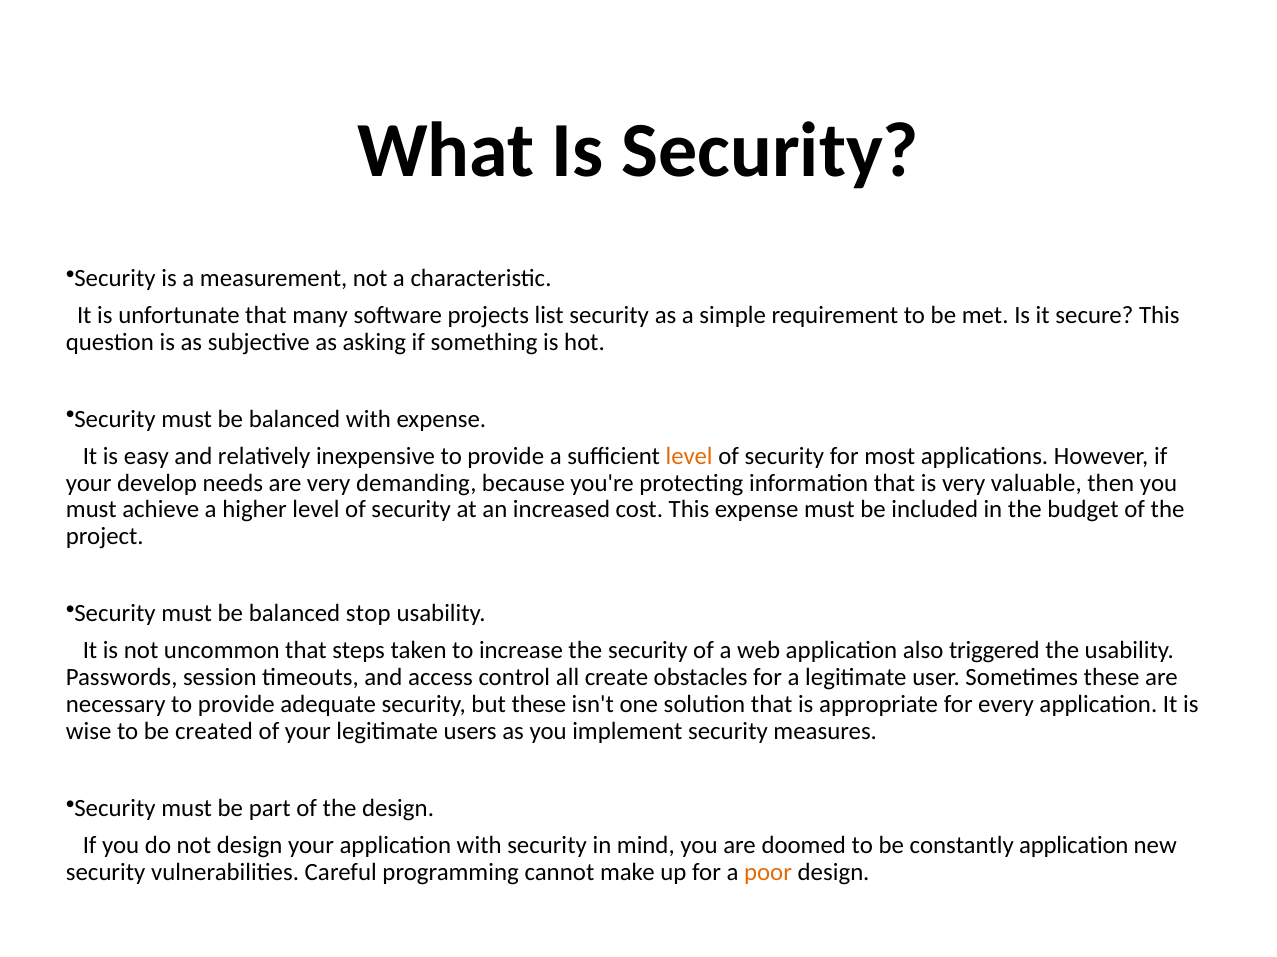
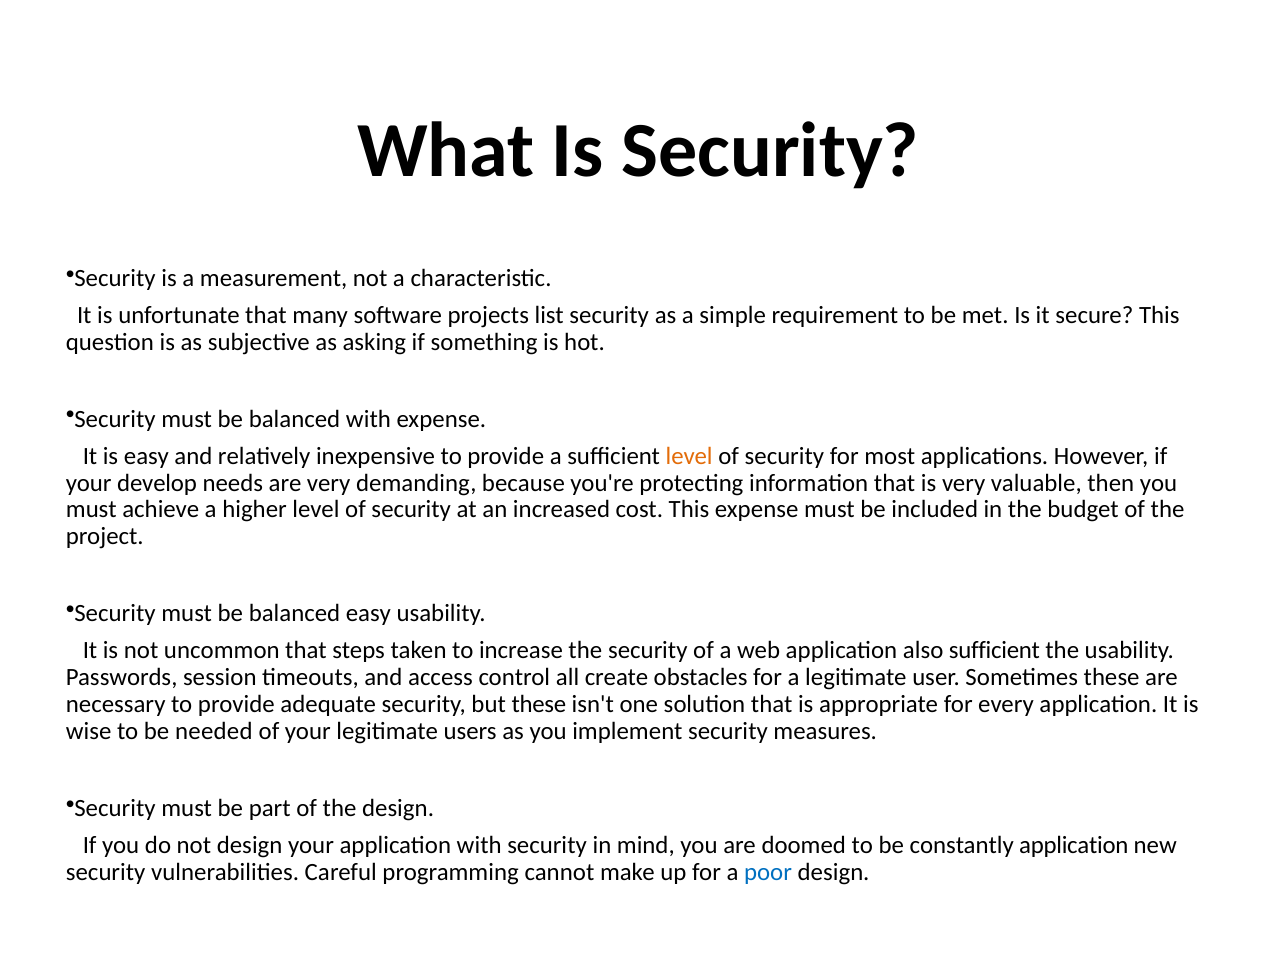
balanced stop: stop -> easy (368, 614)
also triggered: triggered -> sufficient (994, 651)
created: created -> needed (214, 732)
poor colour: orange -> blue (768, 873)
